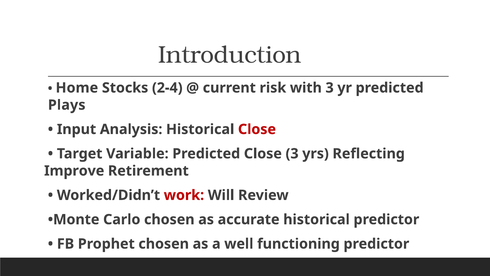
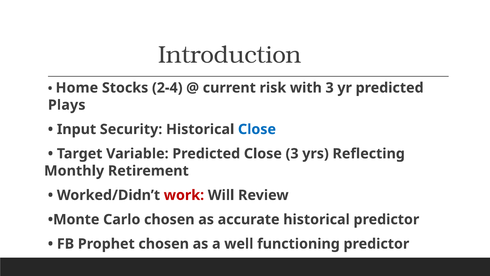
Analysis: Analysis -> Security (131, 129)
Close colour: red -> blue (257, 129)
Improve: Improve -> Monthly (74, 171)
